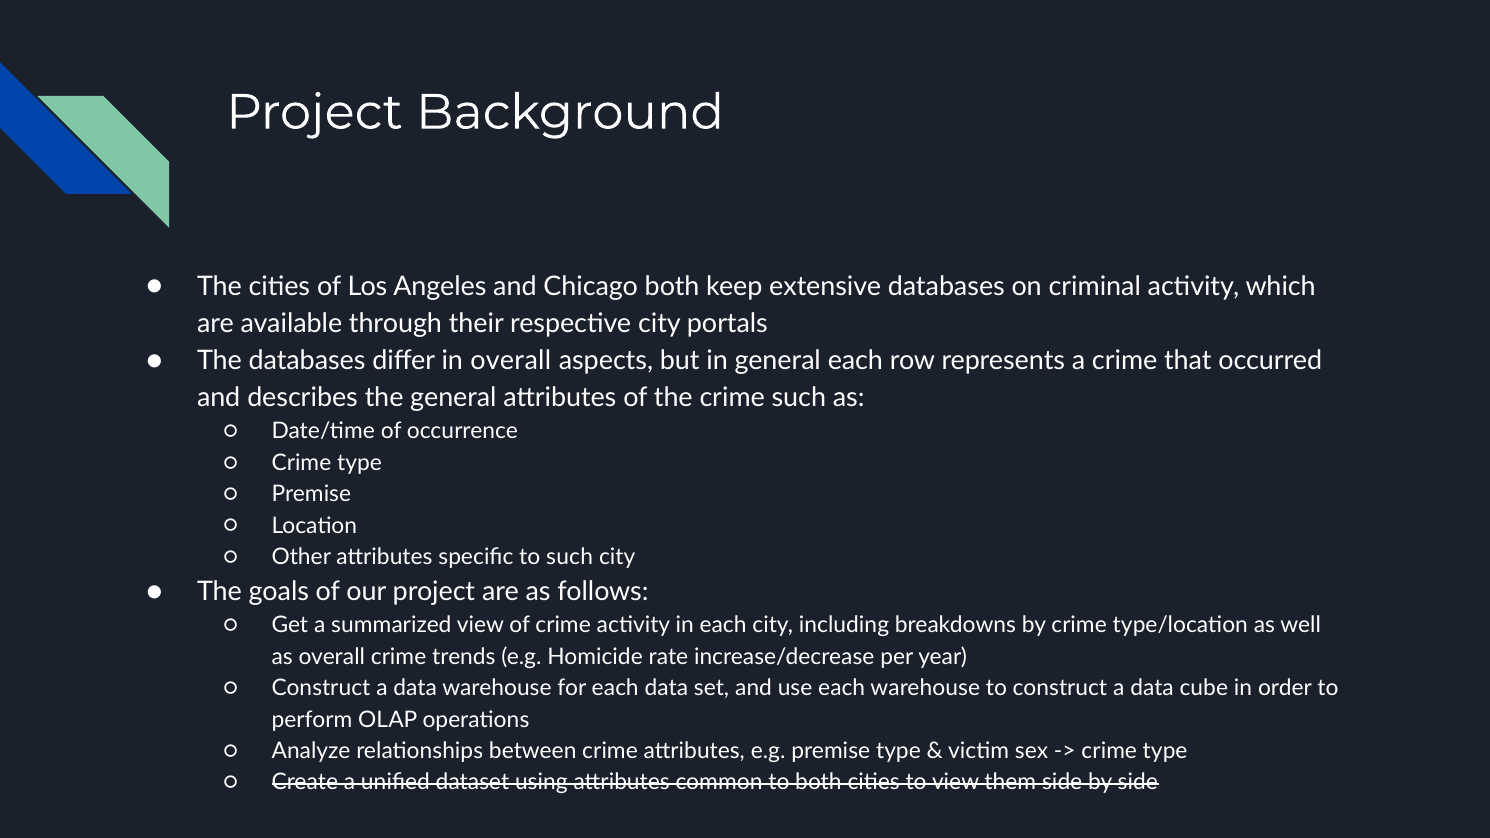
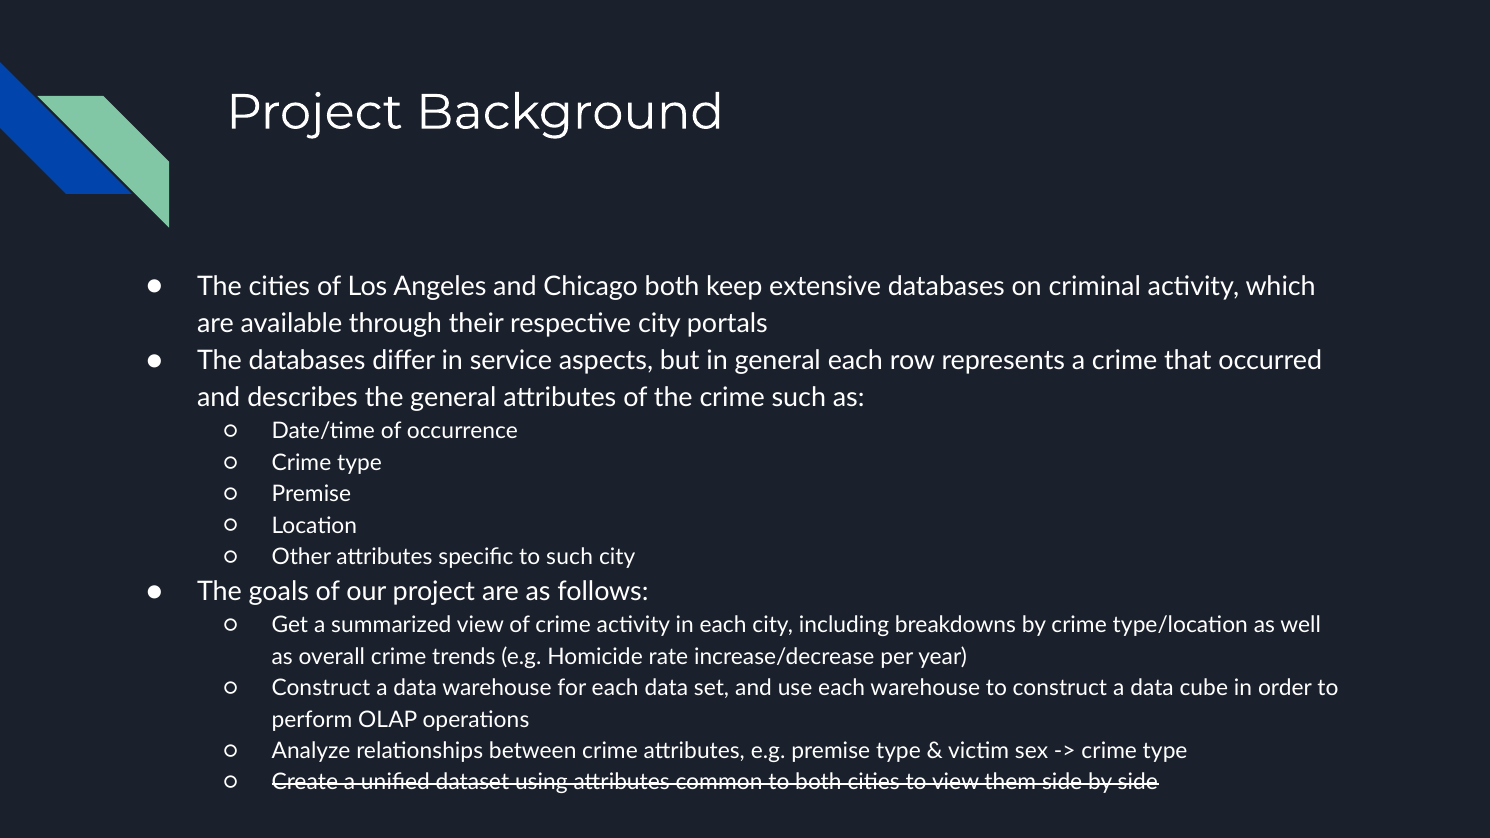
in overall: overall -> service (511, 361)
